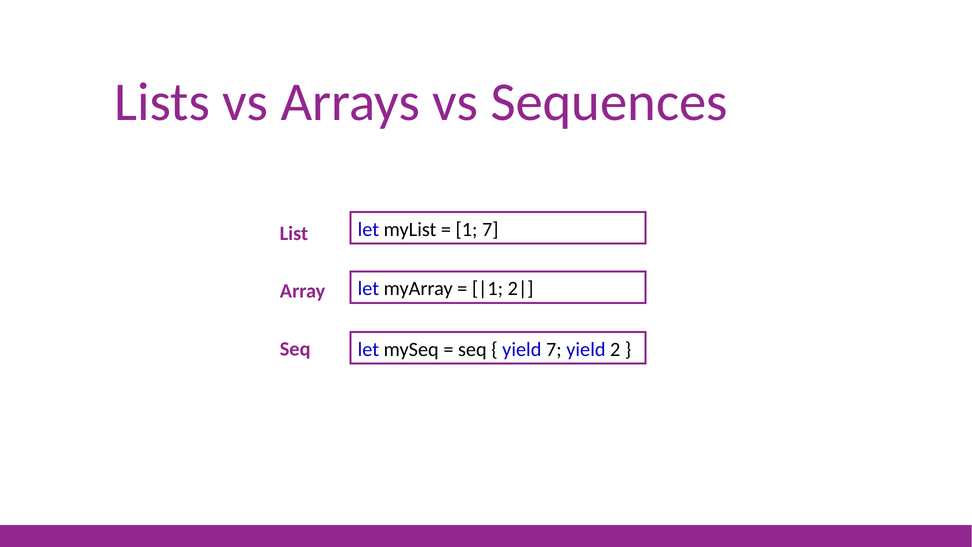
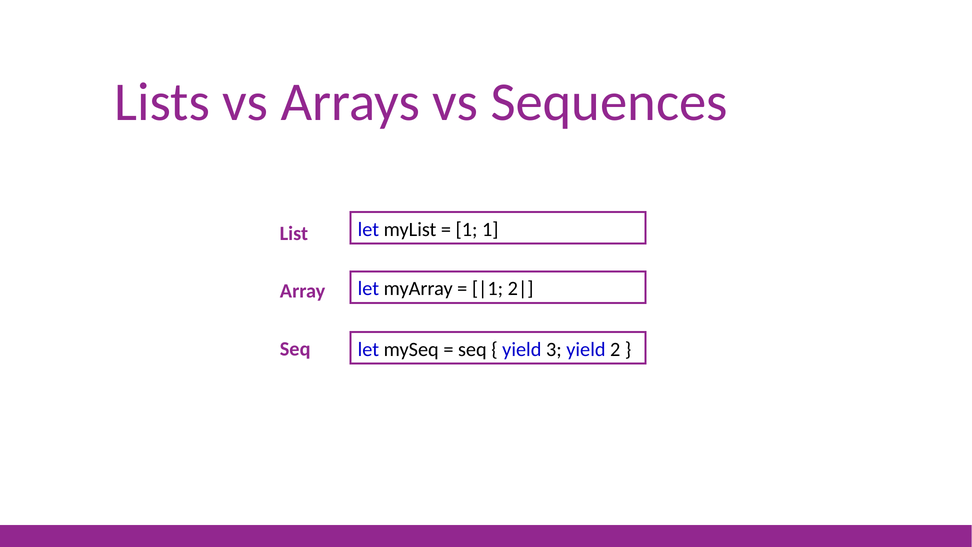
1 7: 7 -> 1 (490, 229)
yield 7: 7 -> 3 (554, 349)
